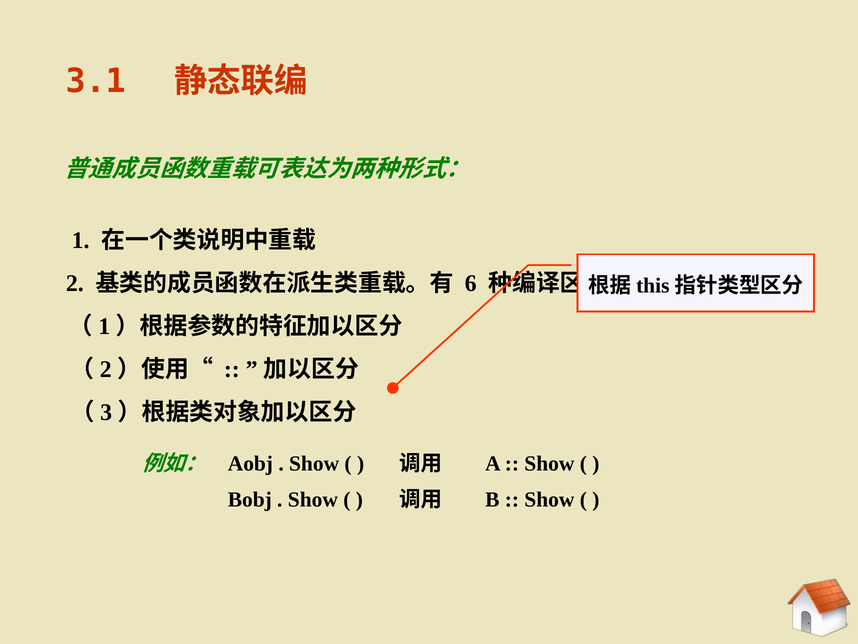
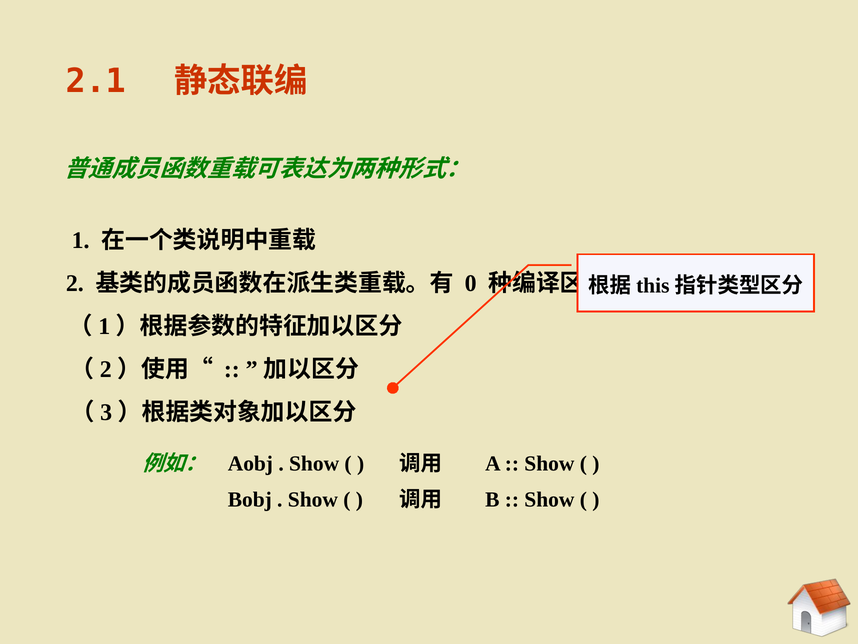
3.1: 3.1 -> 2.1 (96, 81)
6: 6 -> 0 (471, 283)
